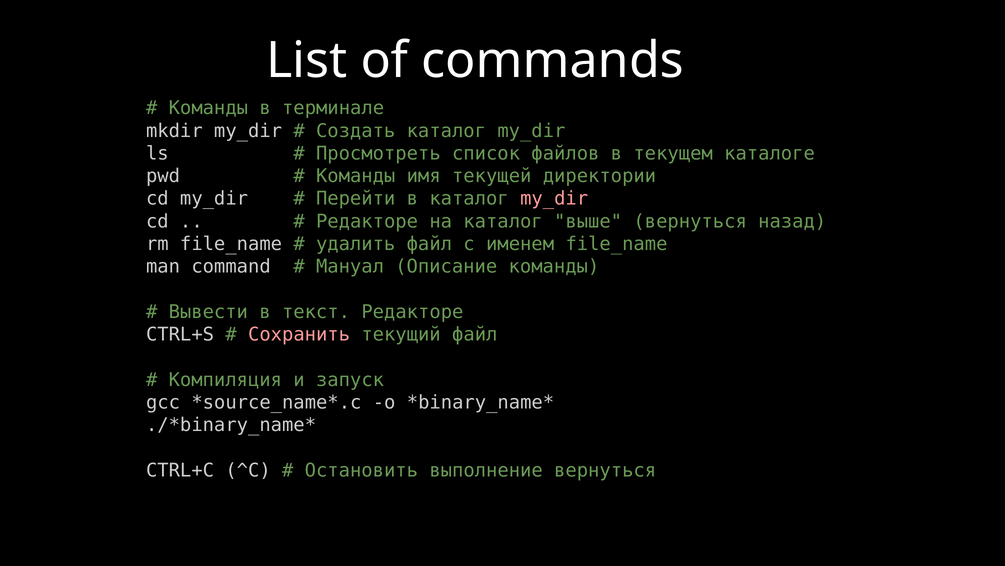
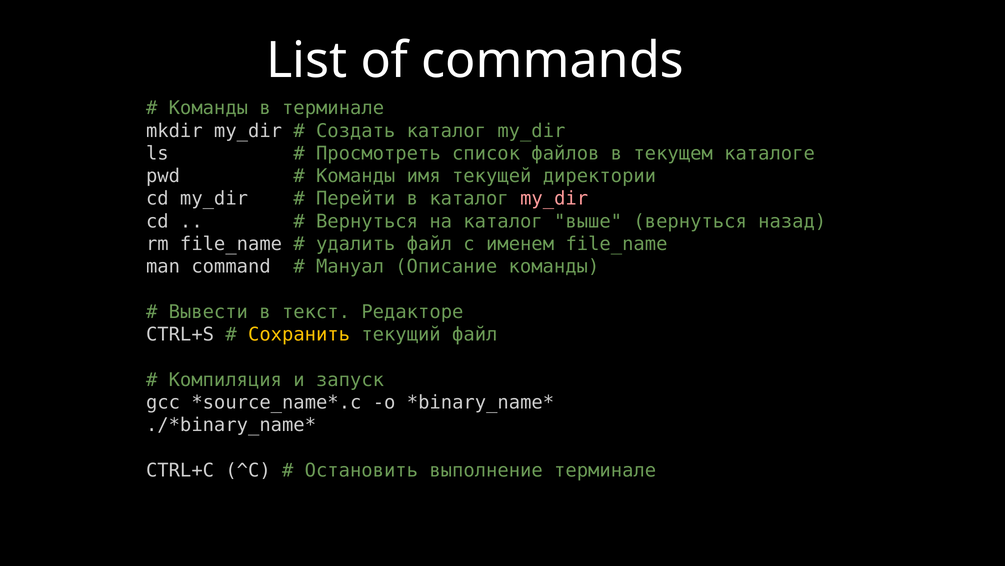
Редакторе: Редакторе -> Вернуться (367, 221)
Сохранить colour: pink -> yellow (299, 334)
выполнение вернуться: вернуться -> терминале (605, 470)
